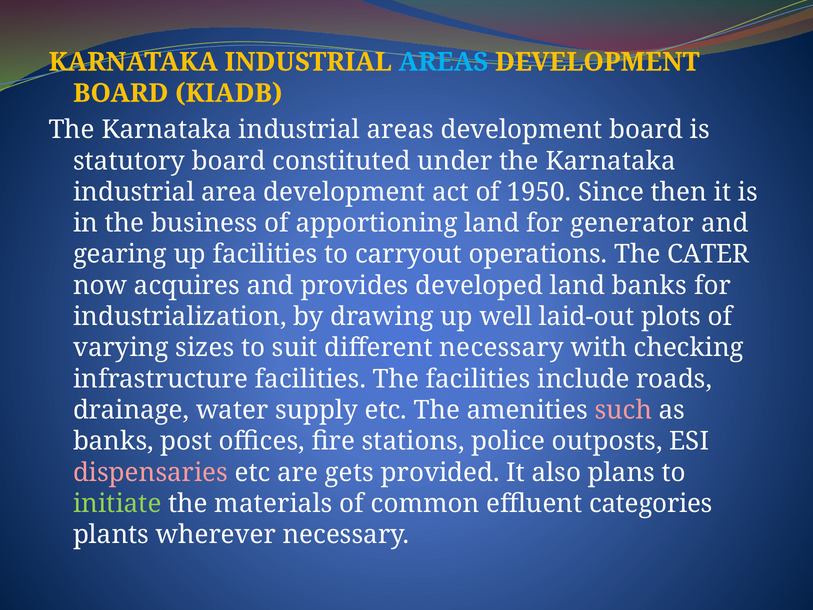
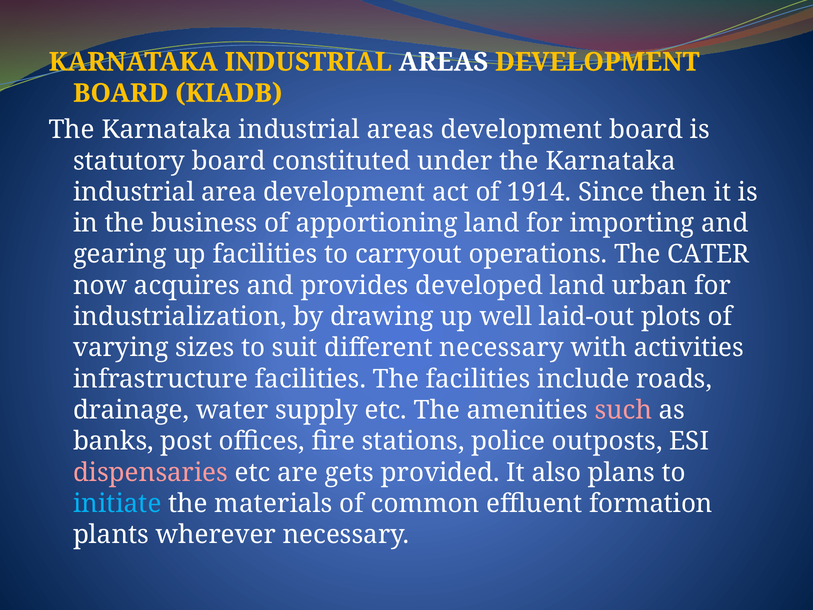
AREAS colour: light blue -> white (443, 62)
1950: 1950 -> 1914 (539, 192)
generator: generator -> importing (632, 223)
land banks: banks -> urban (650, 285)
checking: checking -> activities (689, 348)
initiate colour: light green -> light blue (117, 503)
categories: categories -> formation (651, 503)
